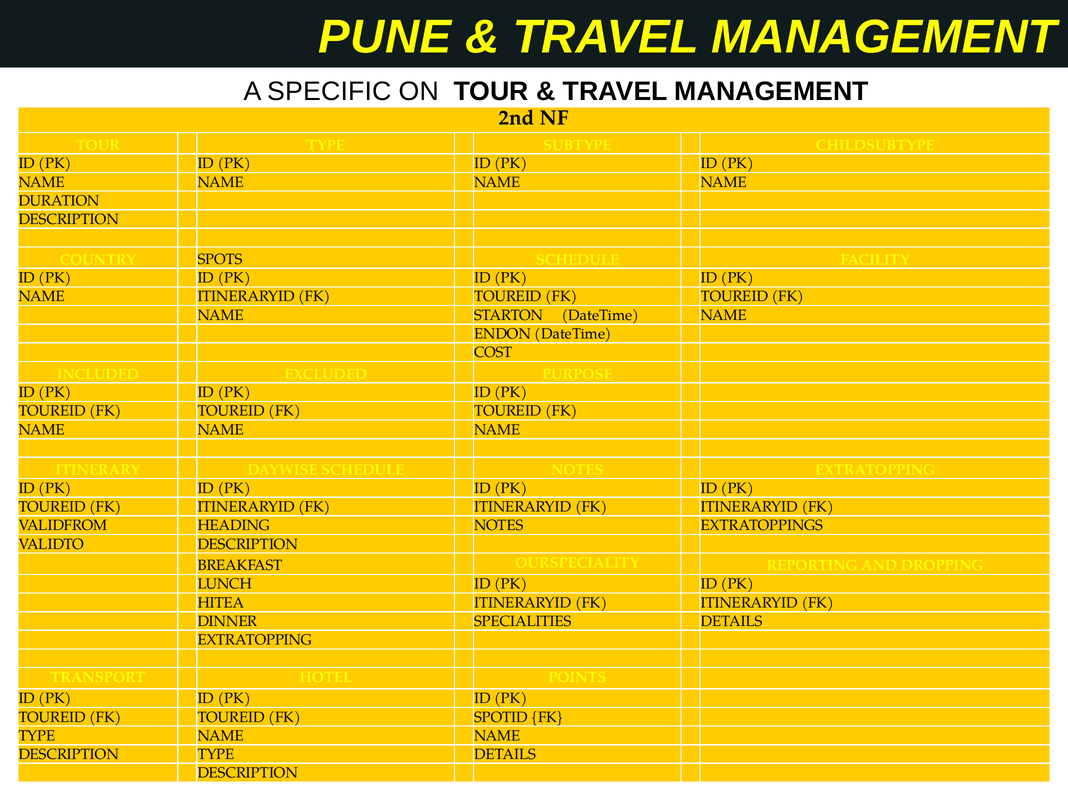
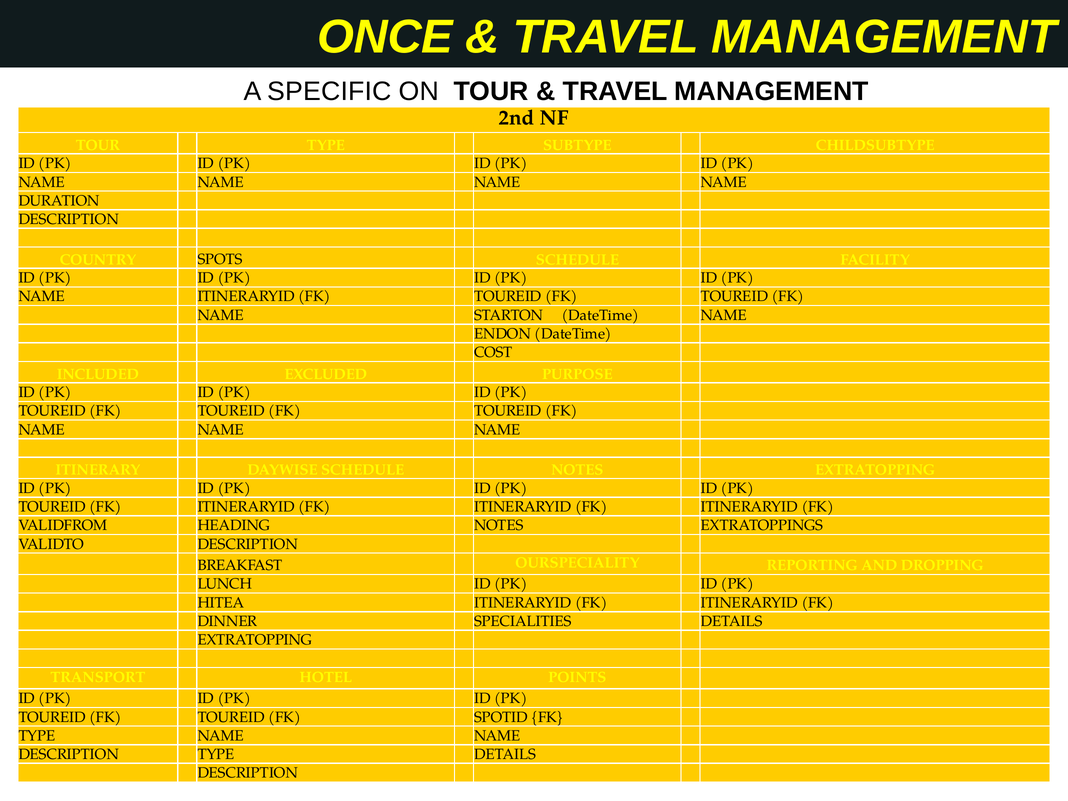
PUNE: PUNE -> ONCE (385, 37)
